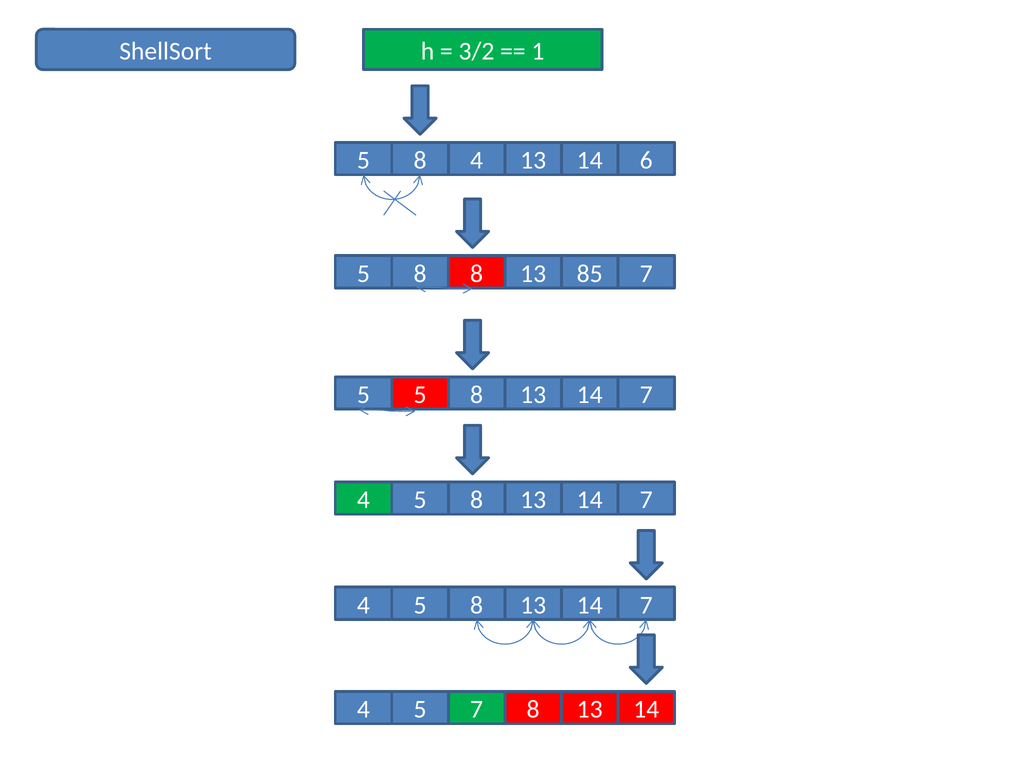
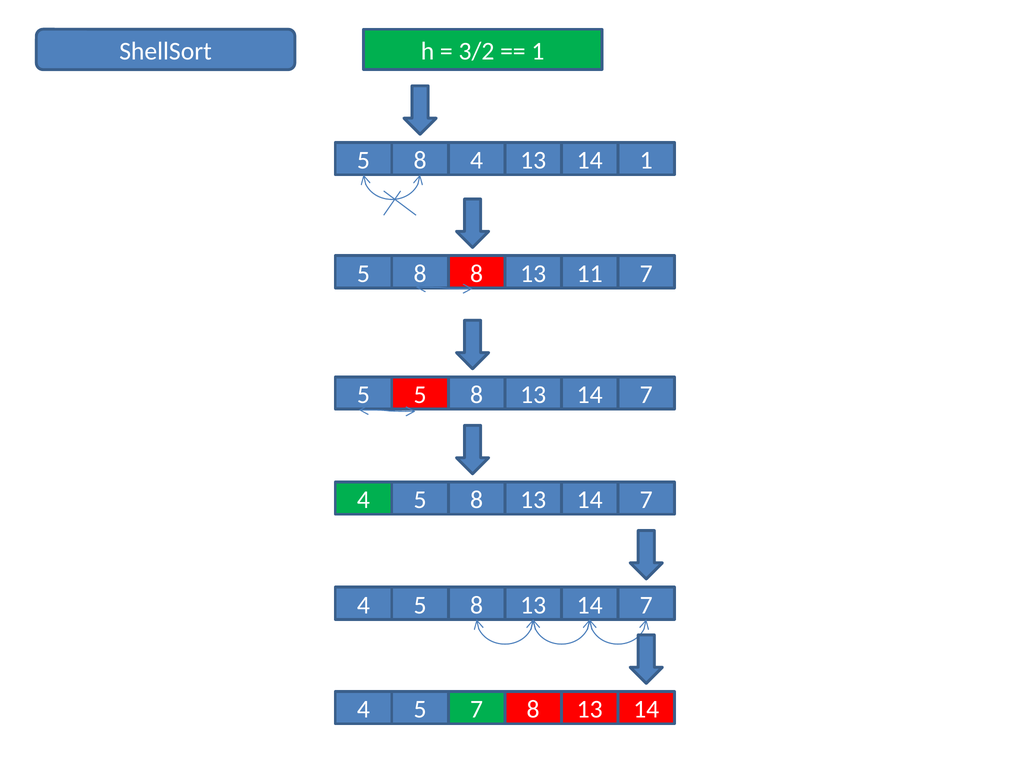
14 6: 6 -> 1 (646, 160)
85: 85 -> 11 (590, 273)
